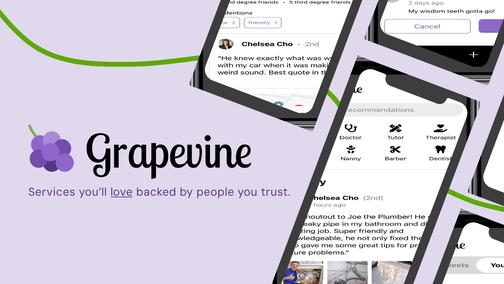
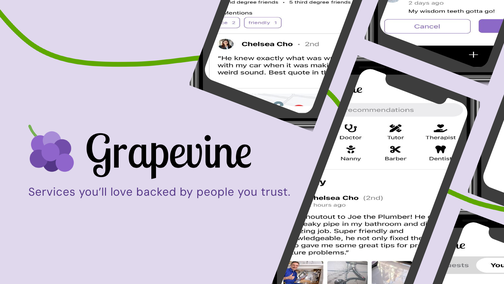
love underline: present -> none (122, 192)
